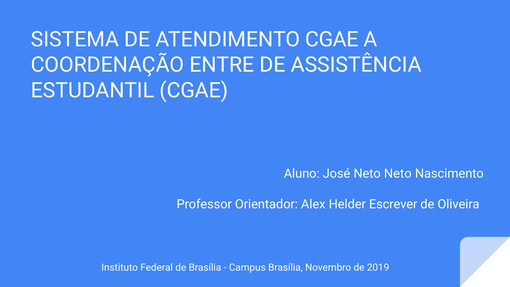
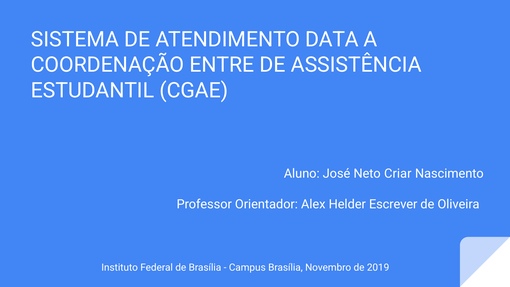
ATENDIMENTO CGAE: CGAE -> DATA (332, 39)
Neto Neto: Neto -> Criar (398, 174)
